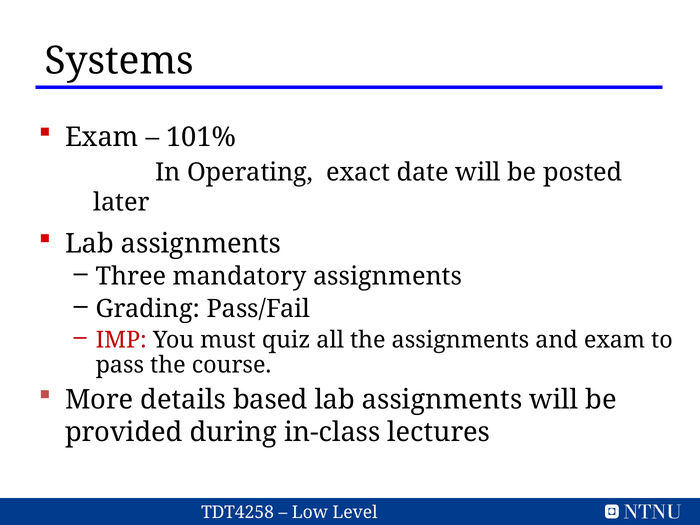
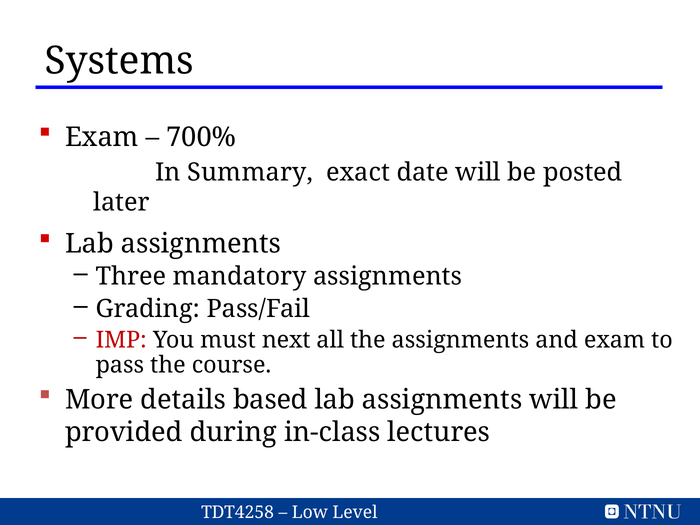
101%: 101% -> 700% (201, 137)
Operating: Operating -> Summary (250, 172)
quiz: quiz -> next (286, 340)
